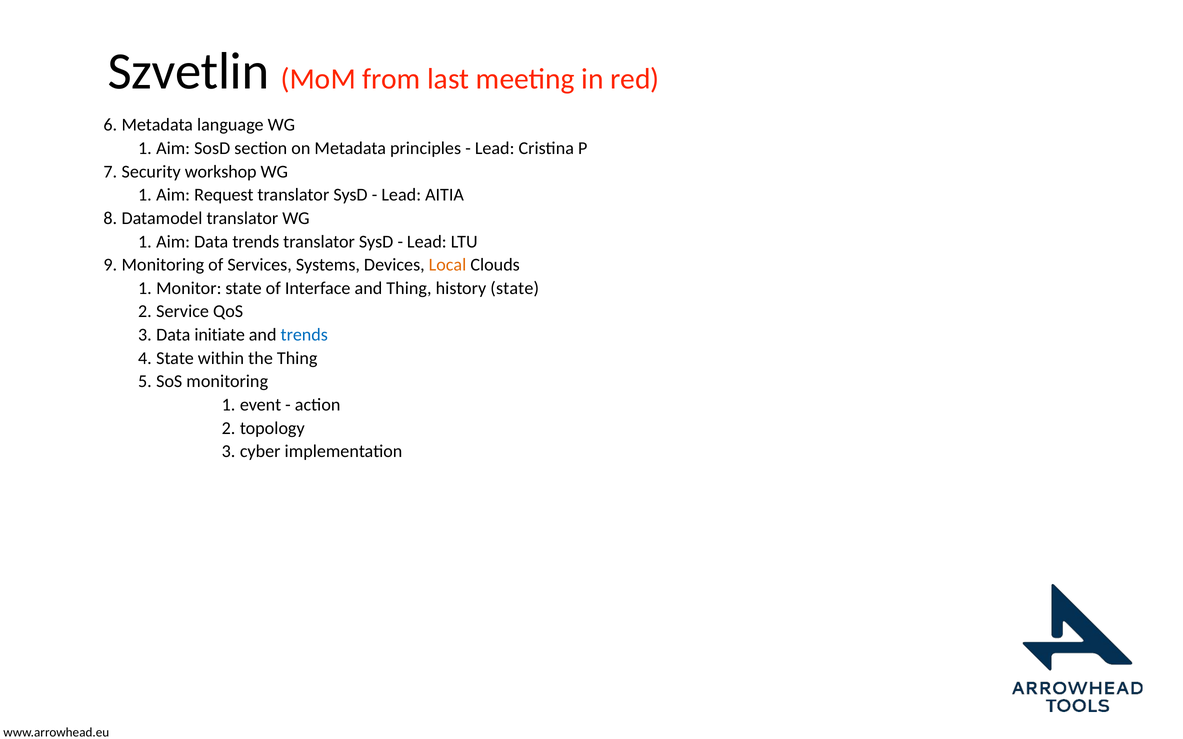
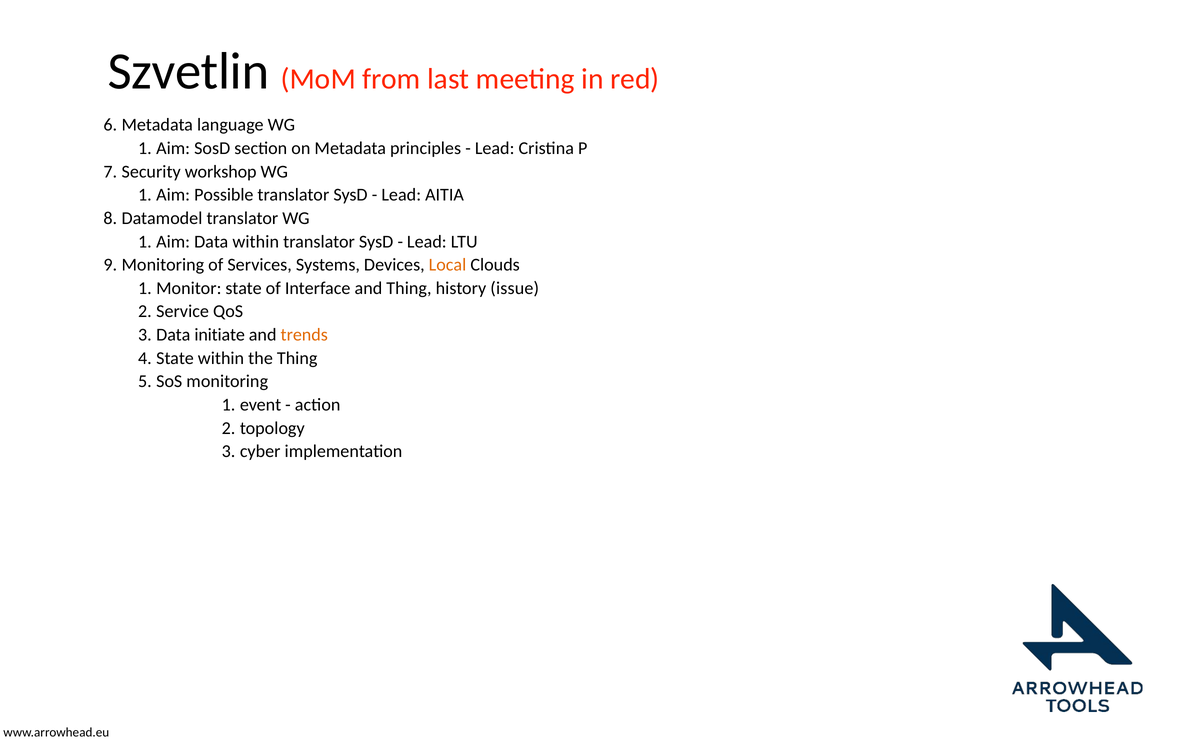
Request: Request -> Possible (224, 195)
Data trends: trends -> within (256, 242)
history state: state -> issue (515, 288)
trends colour: blue -> orange (304, 335)
